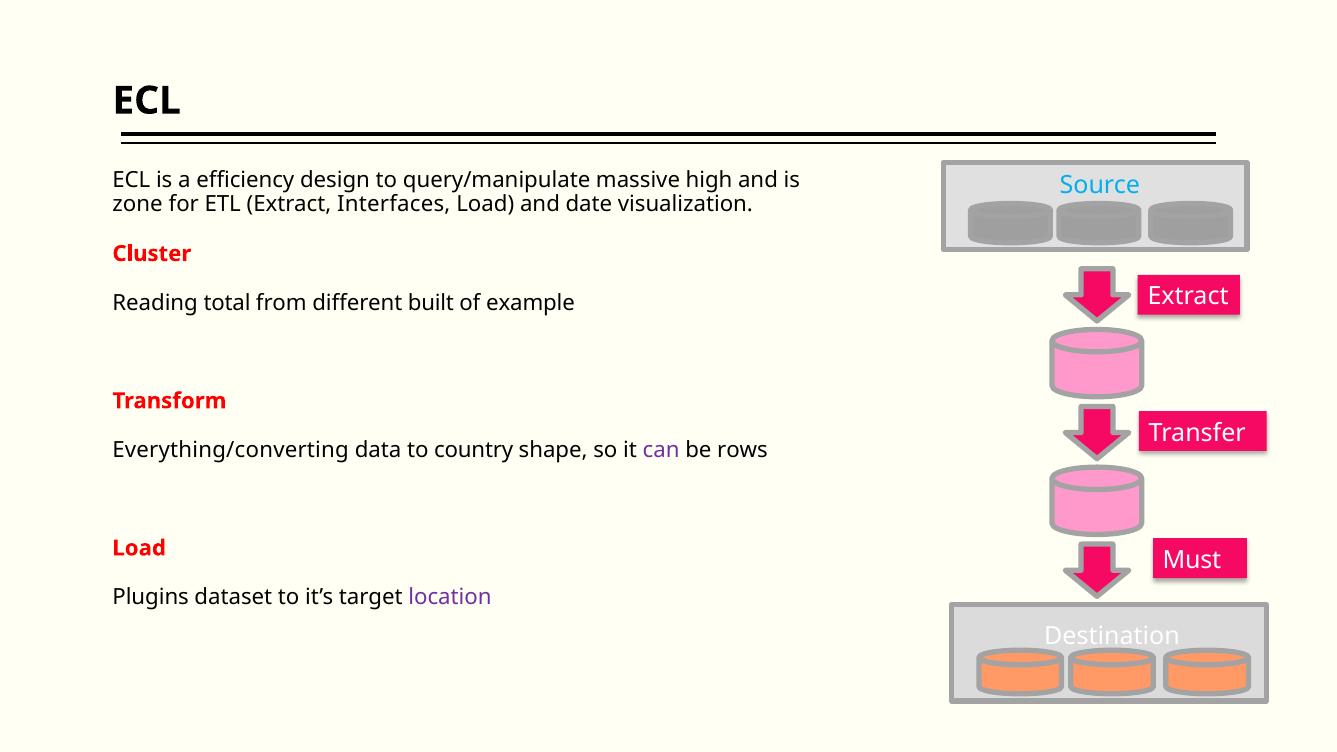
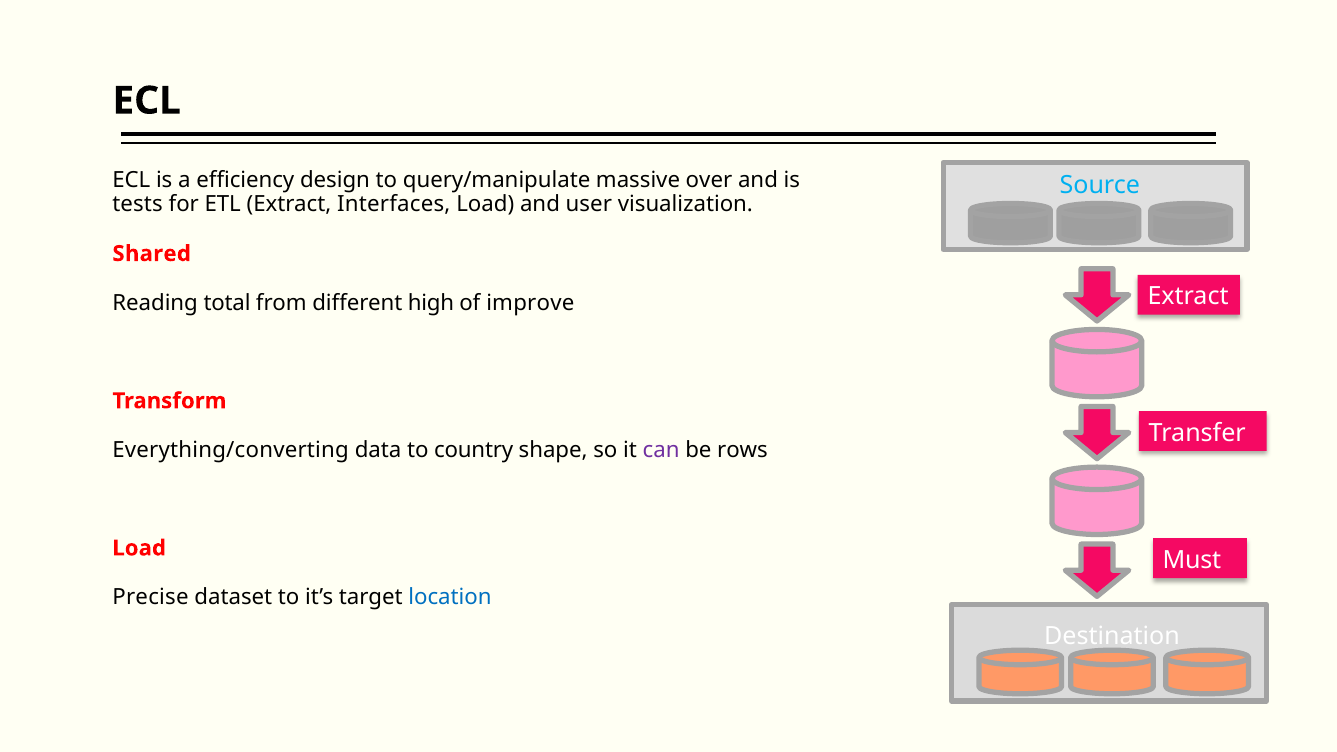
high: high -> over (709, 181)
zone: zone -> tests (138, 205)
date: date -> user (589, 205)
Cluster: Cluster -> Shared (152, 254)
built: built -> high (431, 303)
example: example -> improve (530, 303)
Plugins: Plugins -> Precise (150, 597)
location colour: purple -> blue (450, 597)
